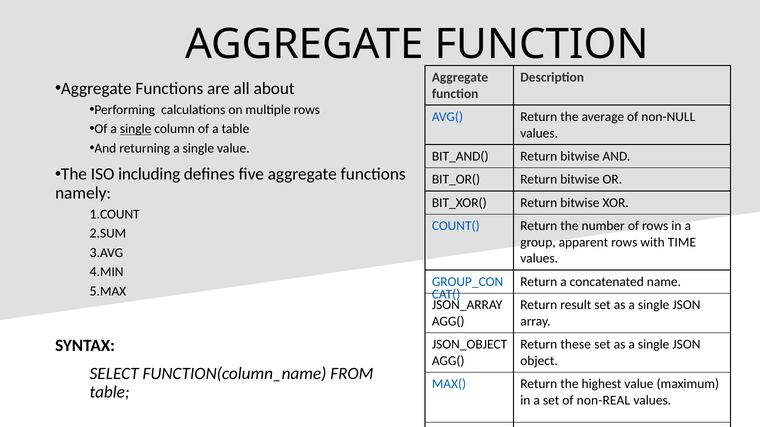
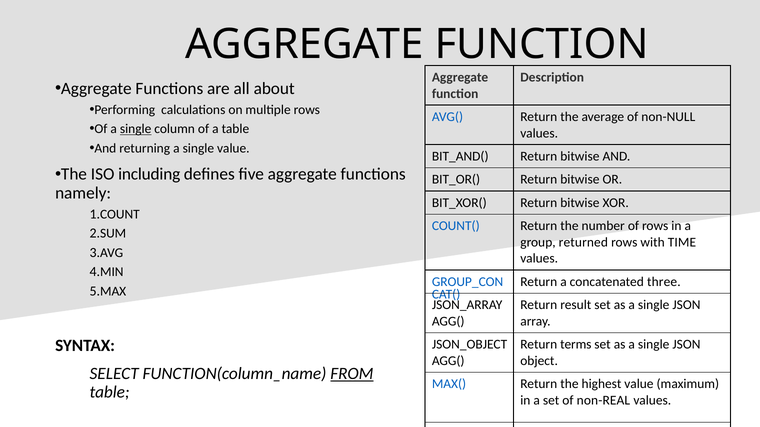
apparent: apparent -> returned (583, 243)
name: name -> three (664, 282)
these: these -> terms (576, 345)
FROM underline: none -> present (352, 374)
